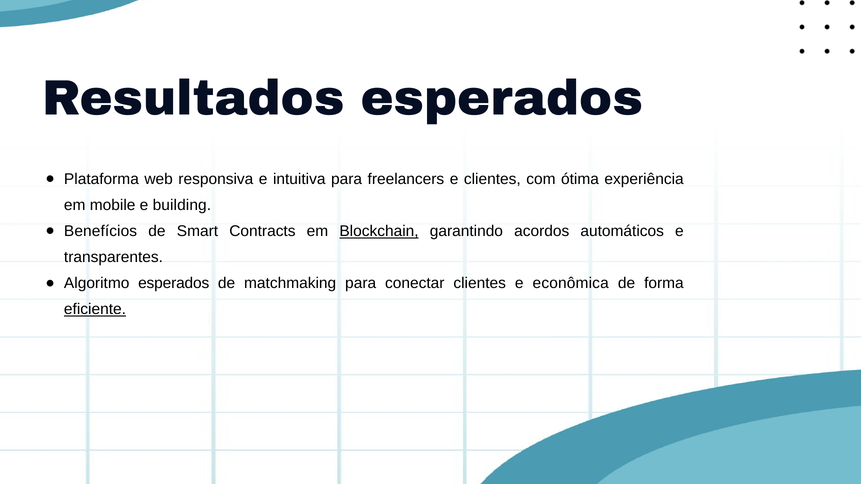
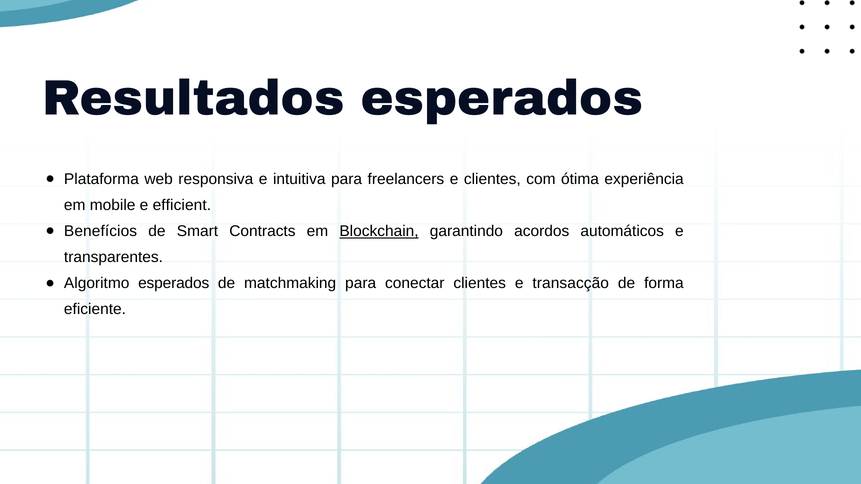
building: building -> efficient (182, 205)
econômica: econômica -> transacção (571, 283)
eficiente underline: present -> none (95, 310)
